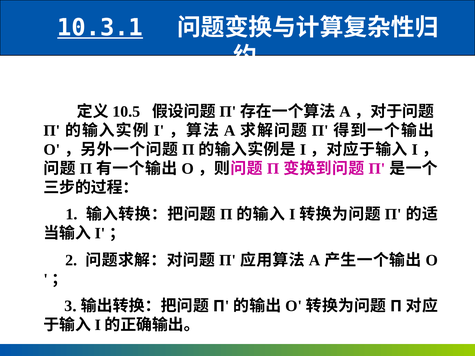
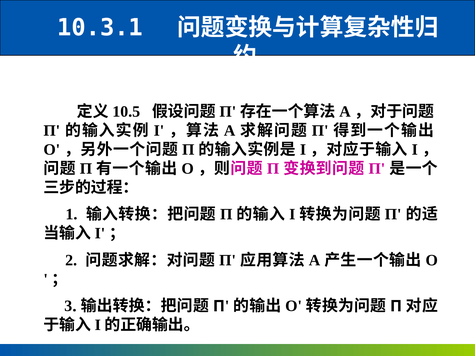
10.3.1 underline: present -> none (100, 28)
